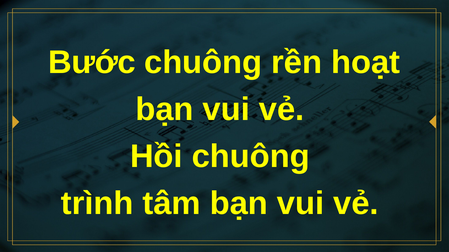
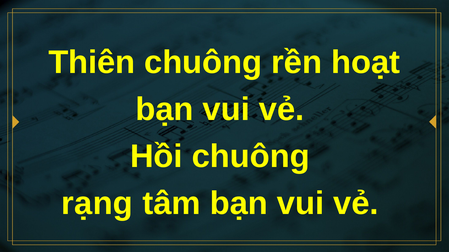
Bước: Bước -> Thiên (92, 62)
trình: trình -> rạng (97, 204)
